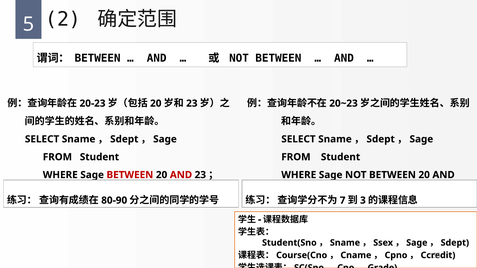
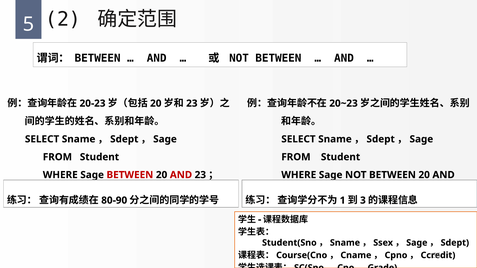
7: 7 -> 1 (343, 201)
